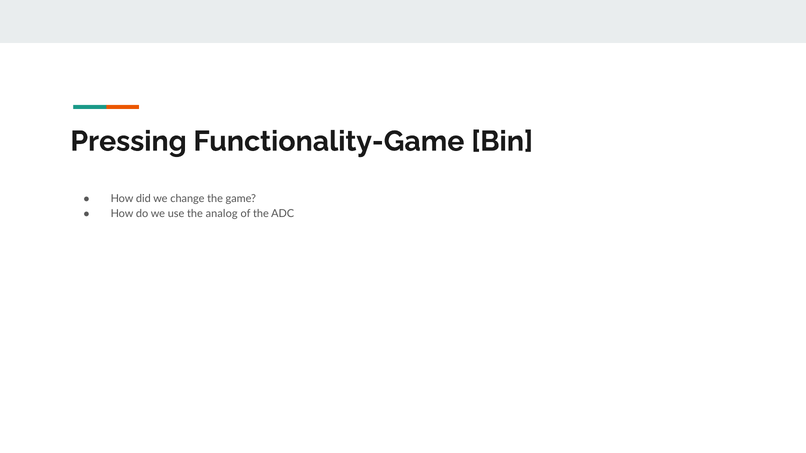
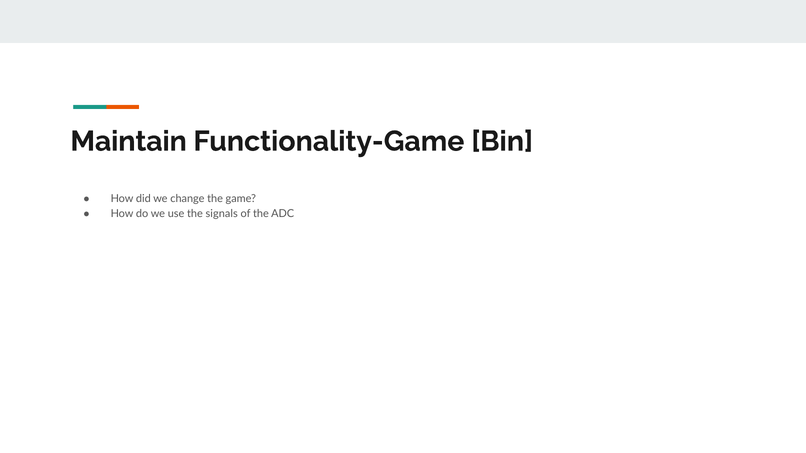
Pressing: Pressing -> Maintain (129, 141)
analog: analog -> signals (222, 214)
